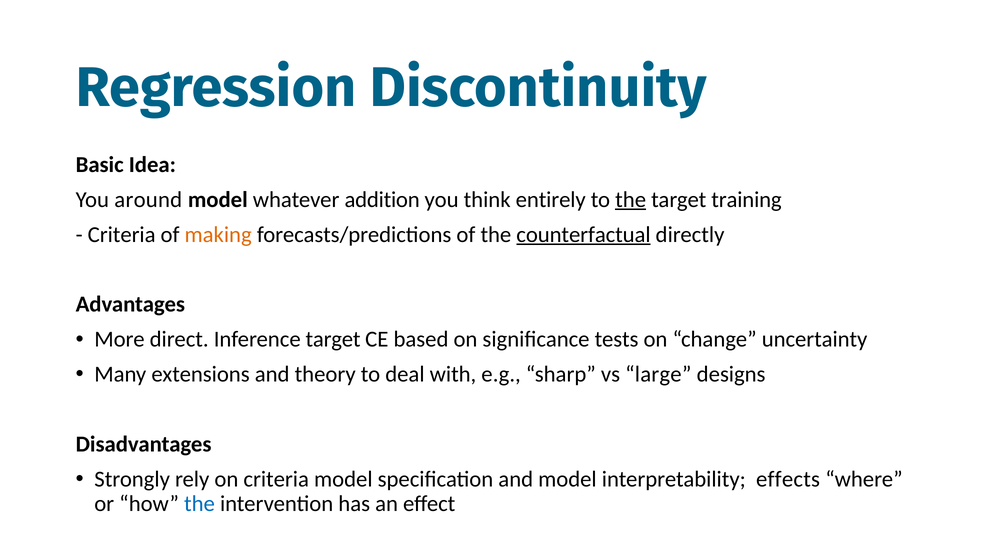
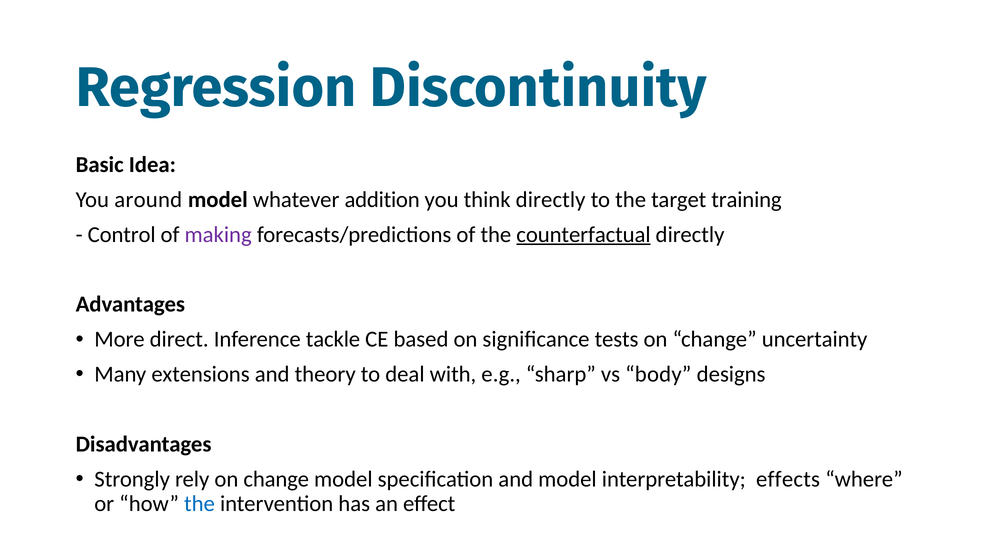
think entirely: entirely -> directly (551, 199)
the underline: present -> none (631, 199)
Criteria: Criteria -> Control (122, 234)
making colour: orange -> purple (218, 234)
Inference target: target -> tackle (333, 339)
large: large -> body (658, 374)
rely on criteria: criteria -> change (276, 479)
